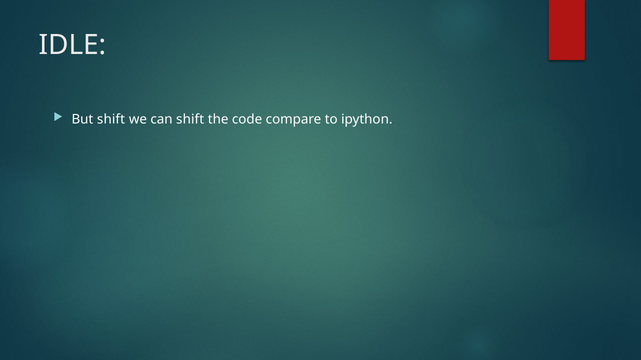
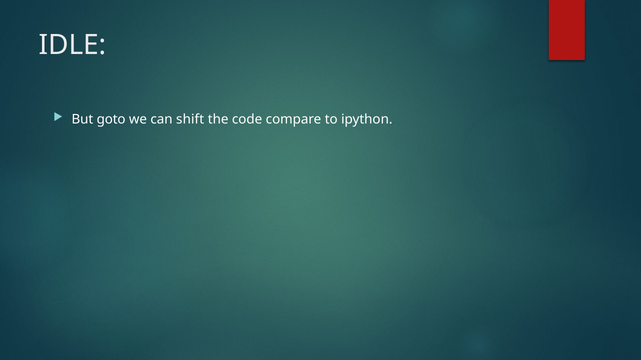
But shift: shift -> goto (111, 119)
